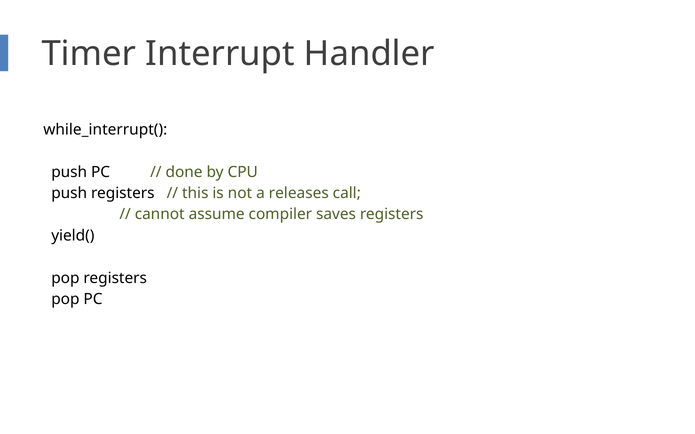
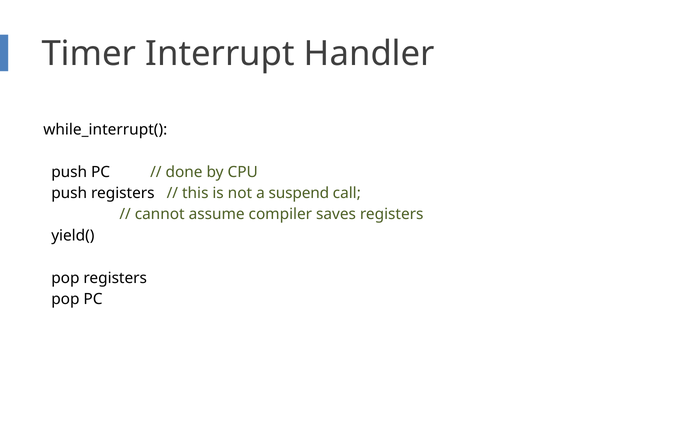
releases: releases -> suspend (299, 193)
